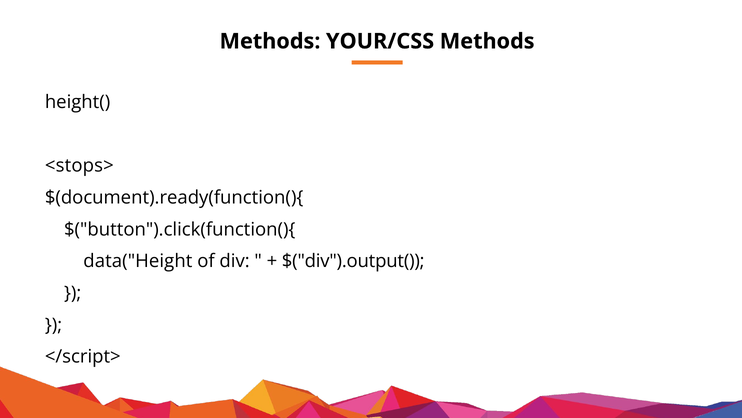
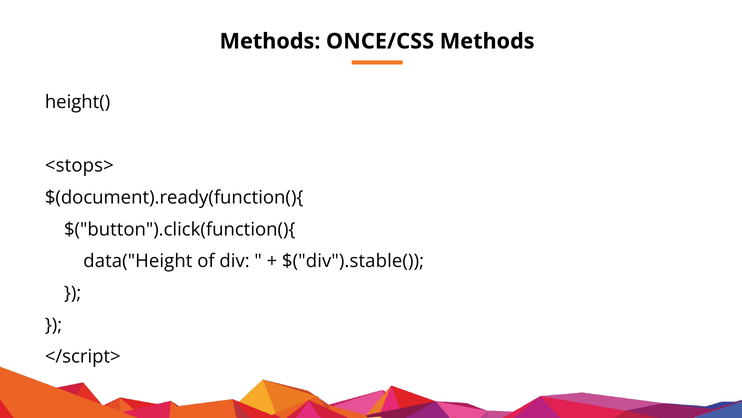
YOUR/CSS: YOUR/CSS -> ONCE/CSS (380, 41)
$("div").output(: $("div").output( -> $("div").stable( (353, 261)
